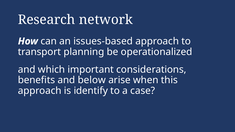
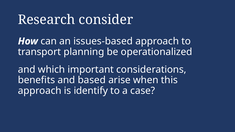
network: network -> consider (106, 20)
below: below -> based (92, 80)
